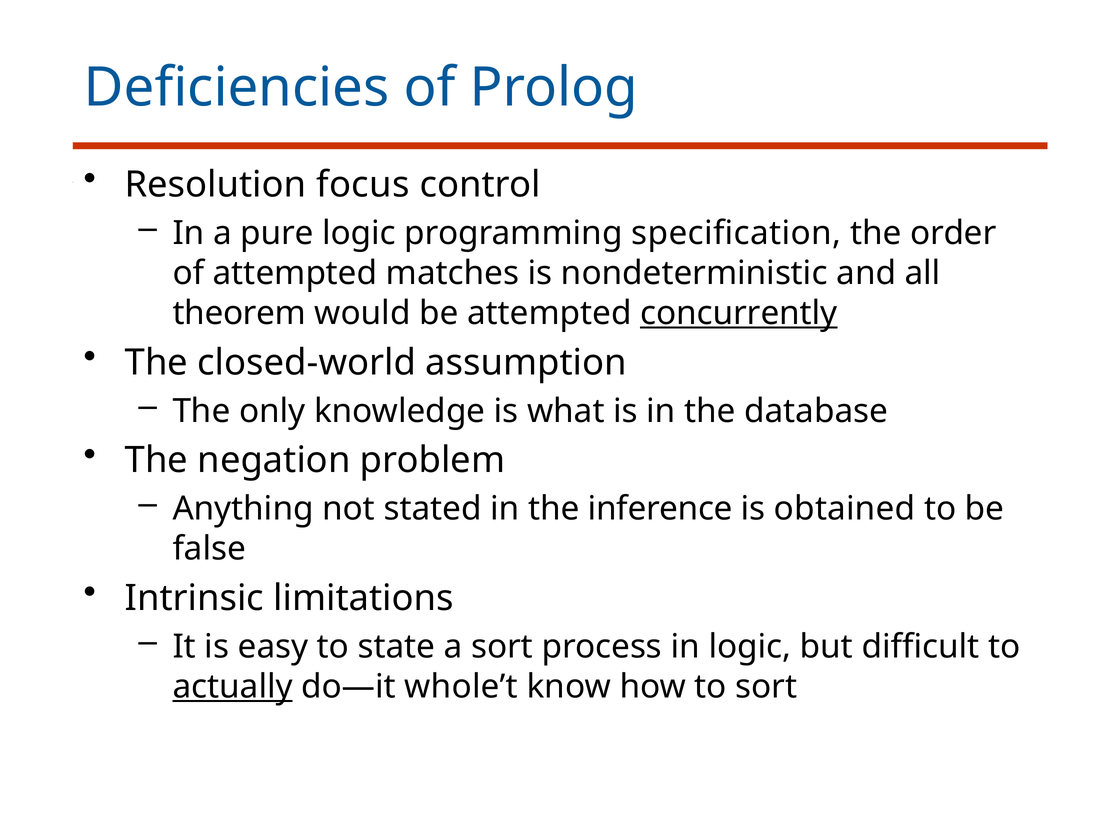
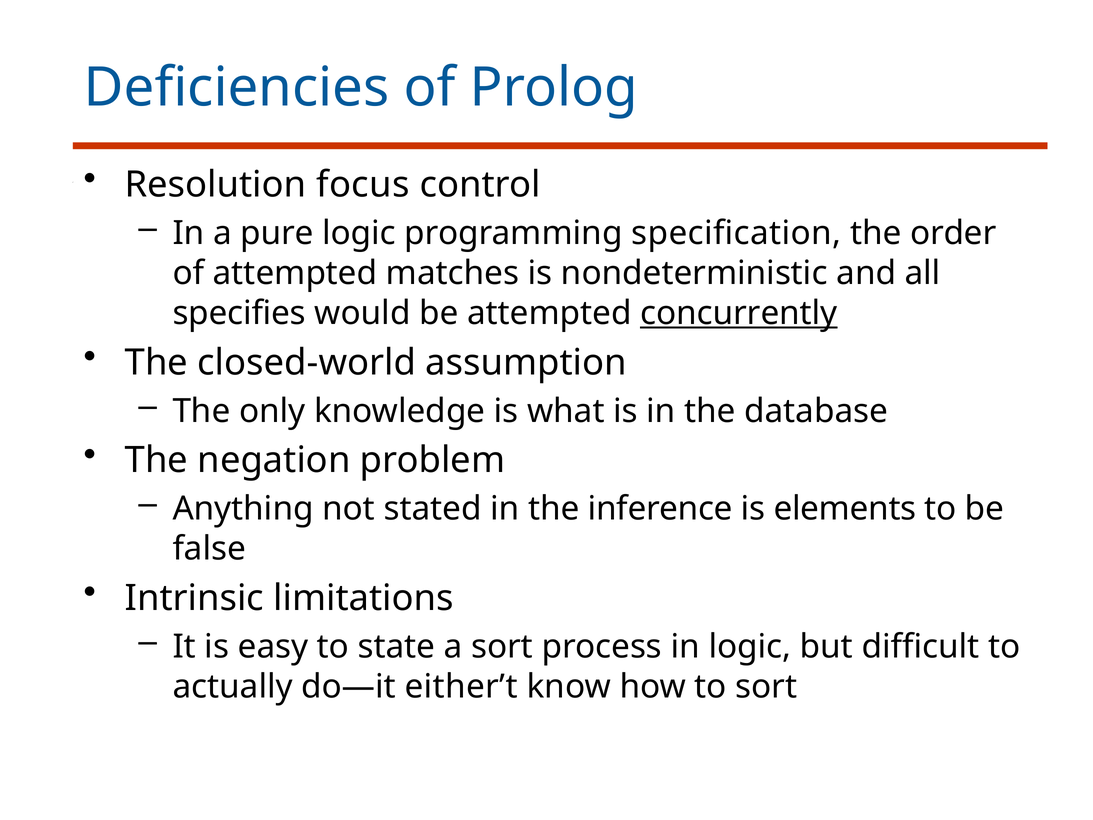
theorem: theorem -> specifies (239, 313)
obtained: obtained -> elements (845, 509)
actually underline: present -> none (233, 686)
whole’t: whole’t -> either’t (461, 686)
